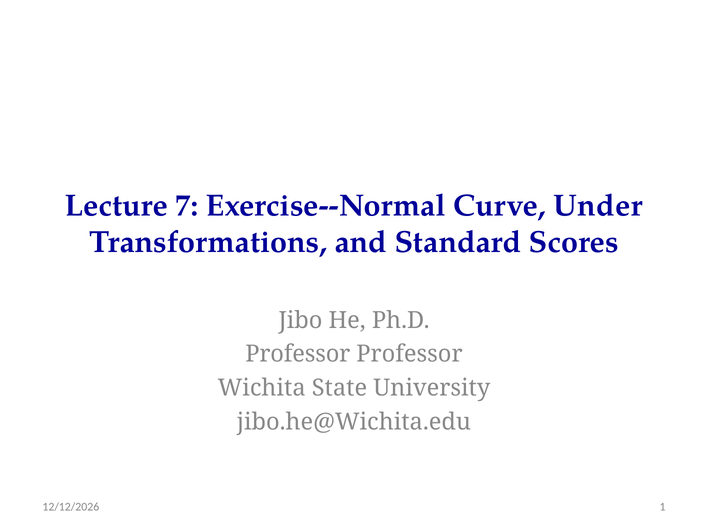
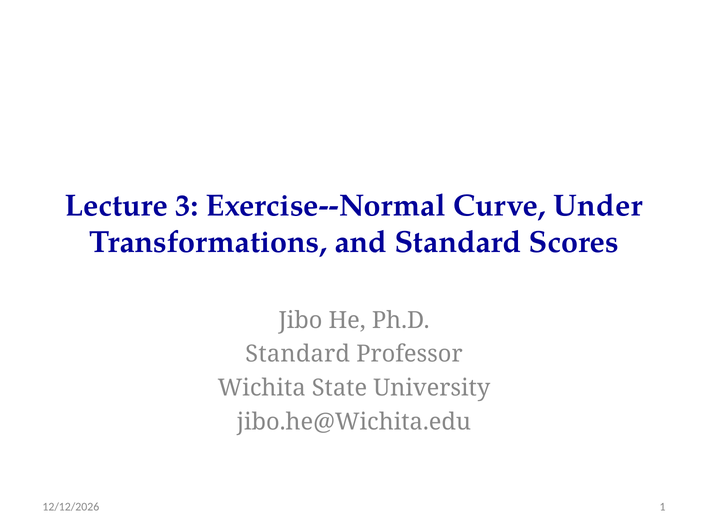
7: 7 -> 3 (187, 206)
Professor: Professor -> Standard (298, 354)
